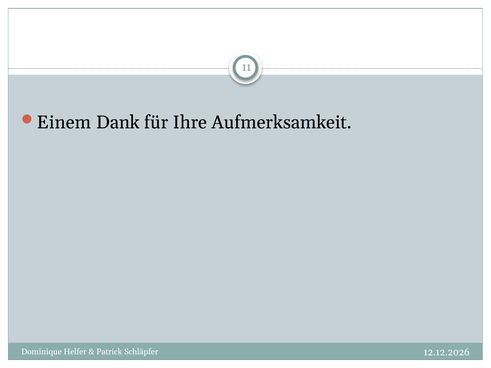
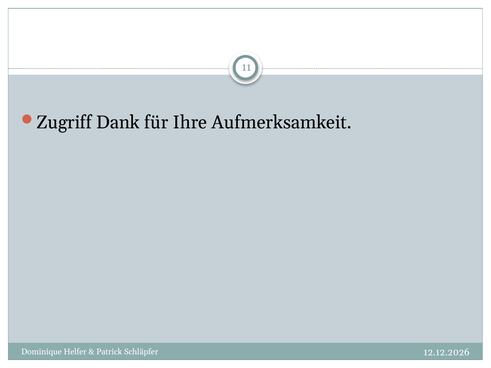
Einem: Einem -> Zugriff (64, 123)
